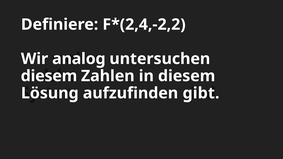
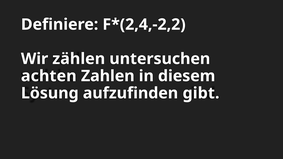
analog: analog -> zählen (79, 59)
diesem: diesem -> achten (49, 76)
